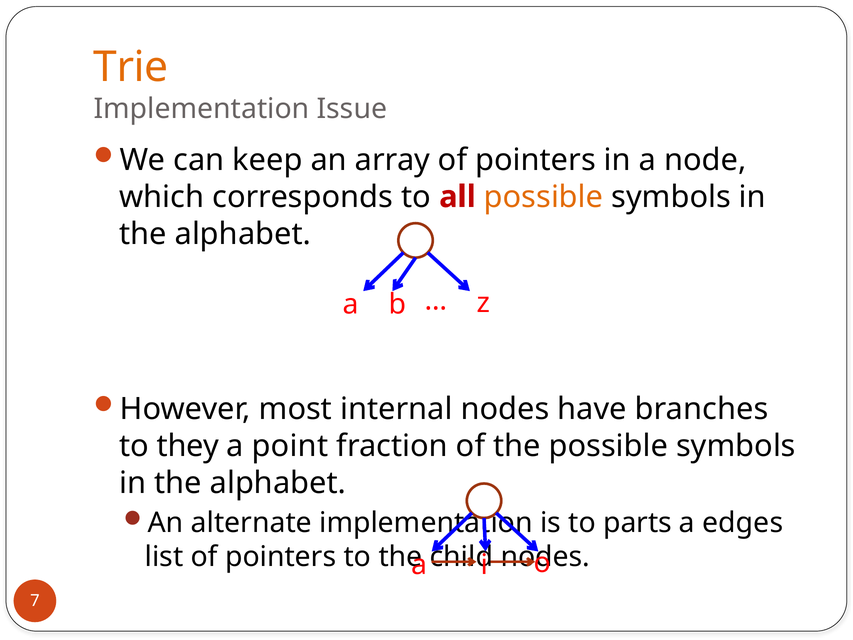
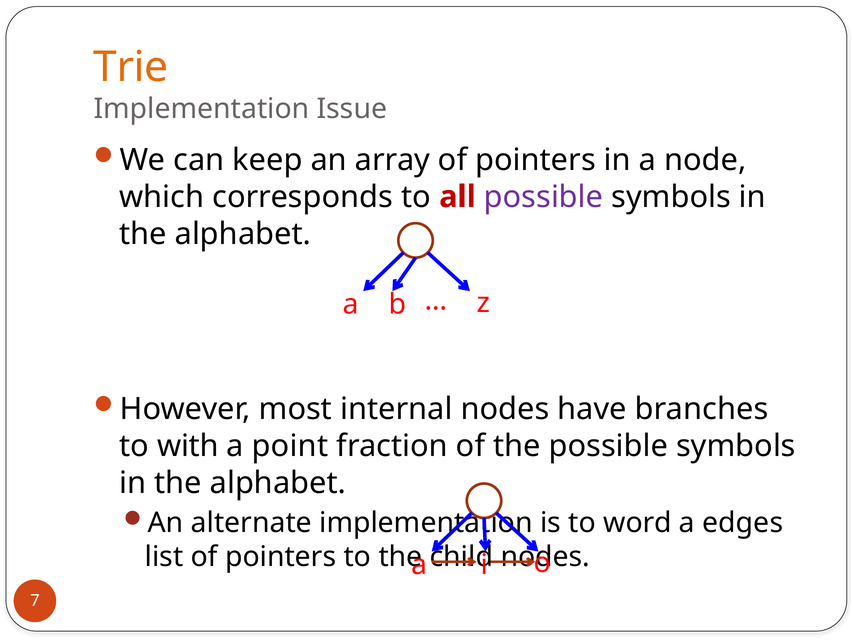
possible colour: orange -> purple (544, 197)
they: they -> with (188, 446)
parts: parts -> word (638, 523)
